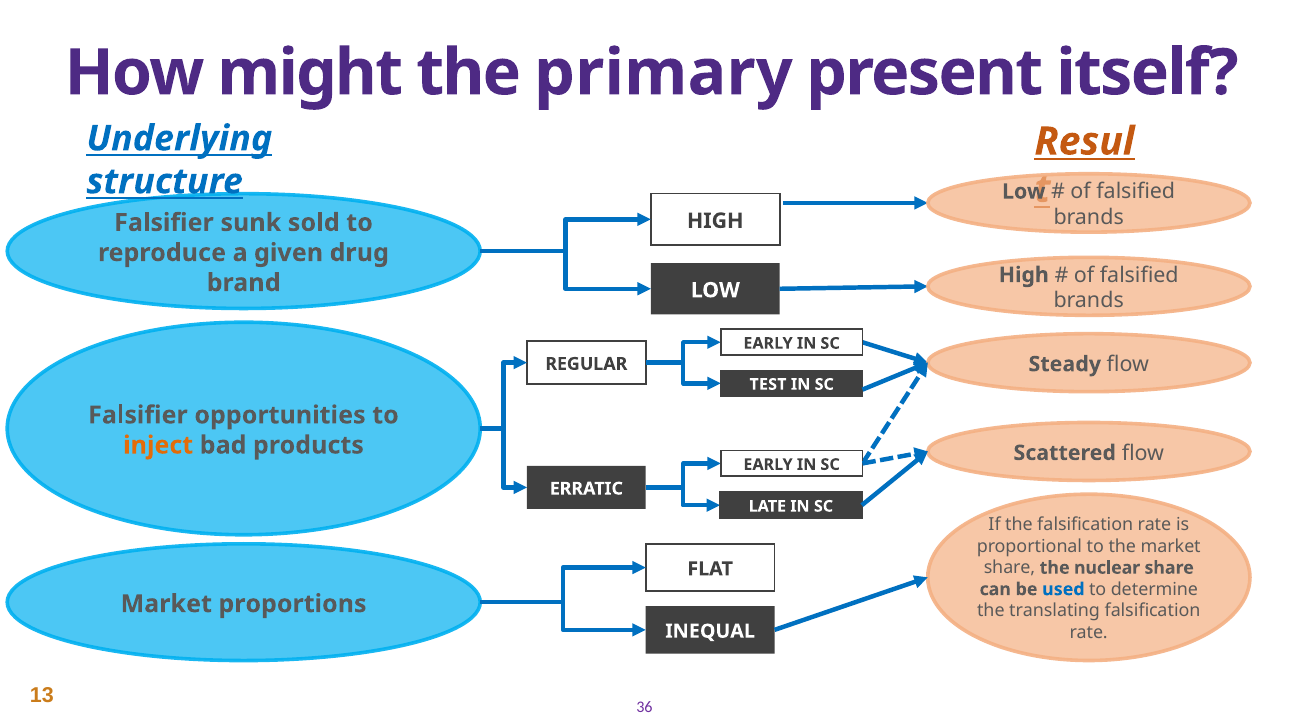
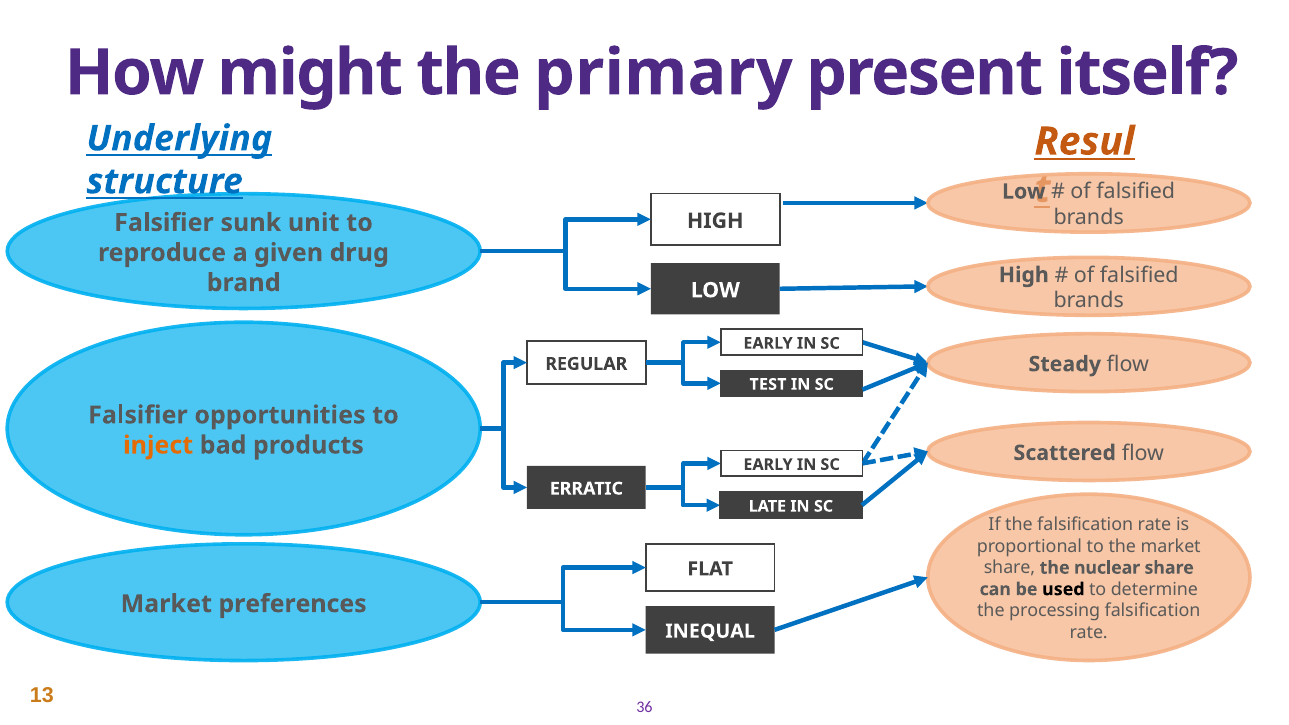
sold: sold -> unit (314, 223)
used colour: blue -> black (1063, 589)
proportions: proportions -> preferences (293, 604)
translating: translating -> processing (1055, 611)
